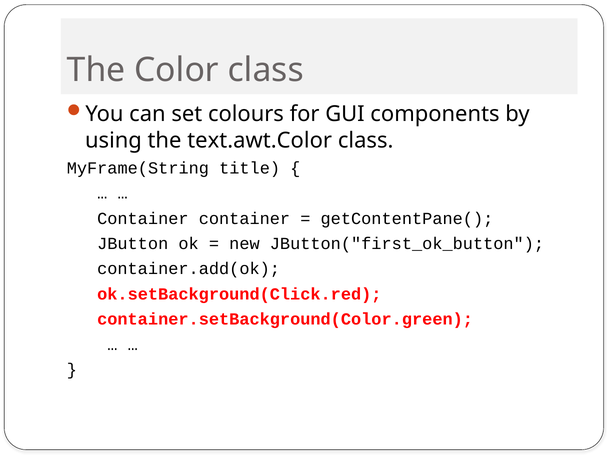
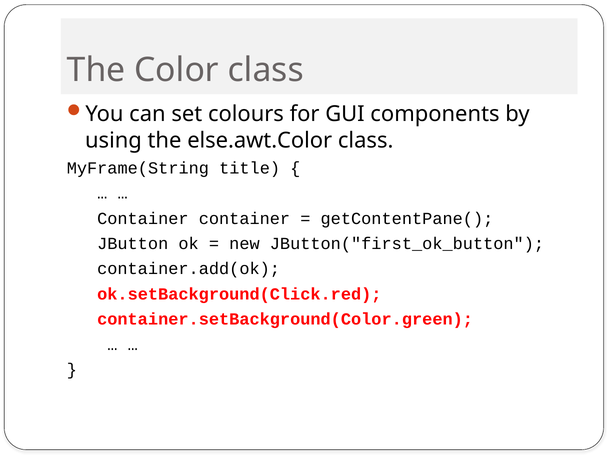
text.awt.Color: text.awt.Color -> else.awt.Color (260, 140)
